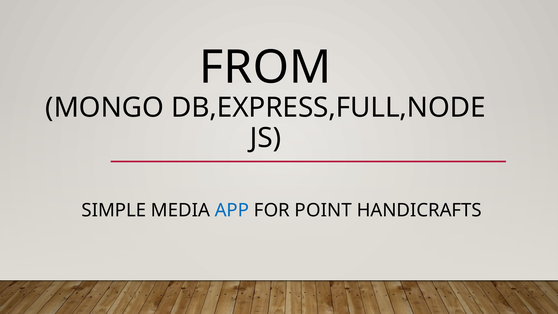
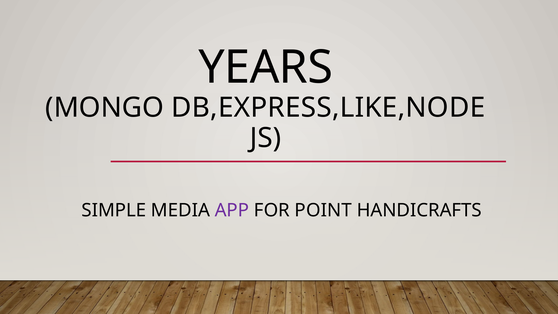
FROM: FROM -> YEARS (266, 67)
DB,EXPRESS,FULL,NODE: DB,EXPRESS,FULL,NODE -> DB,EXPRESS,LIKE,NODE (328, 108)
APP colour: blue -> purple (232, 210)
